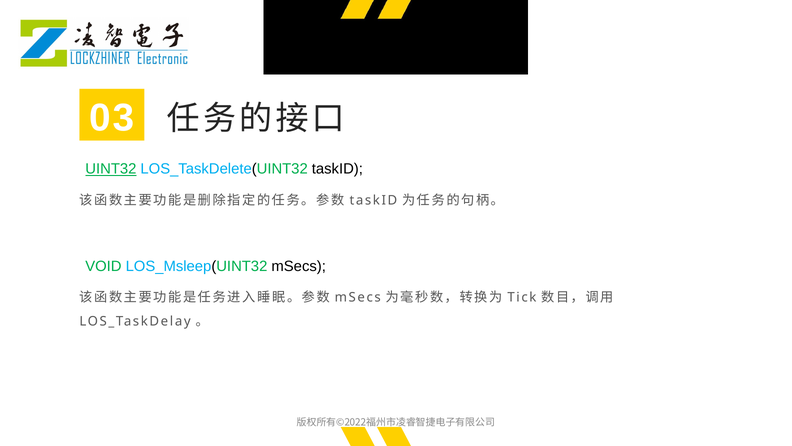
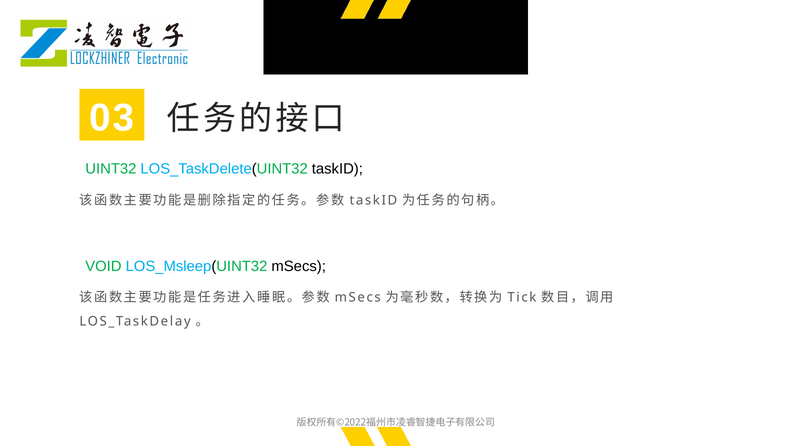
UINT32 underline: present -> none (111, 169)
